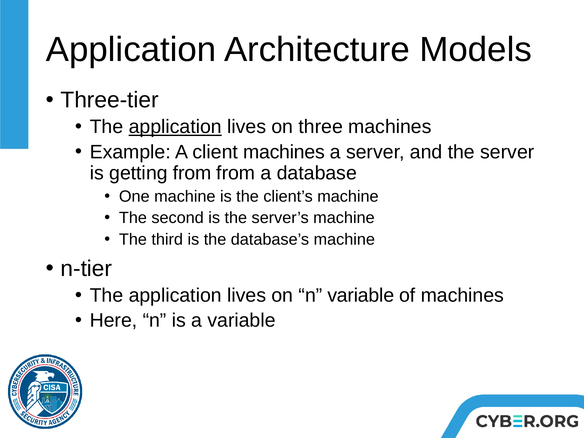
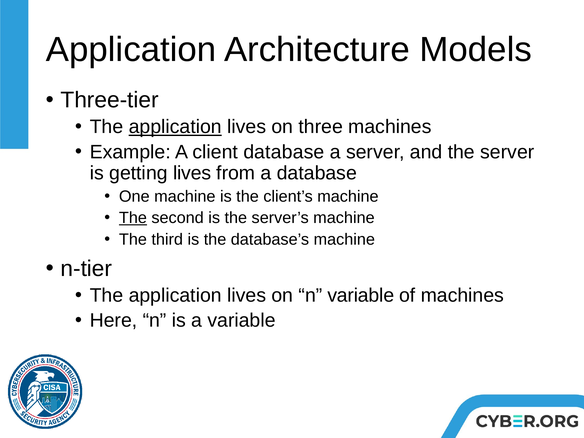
client machines: machines -> database (284, 152)
getting from: from -> lives (192, 173)
The underline: none -> present (133, 218)
